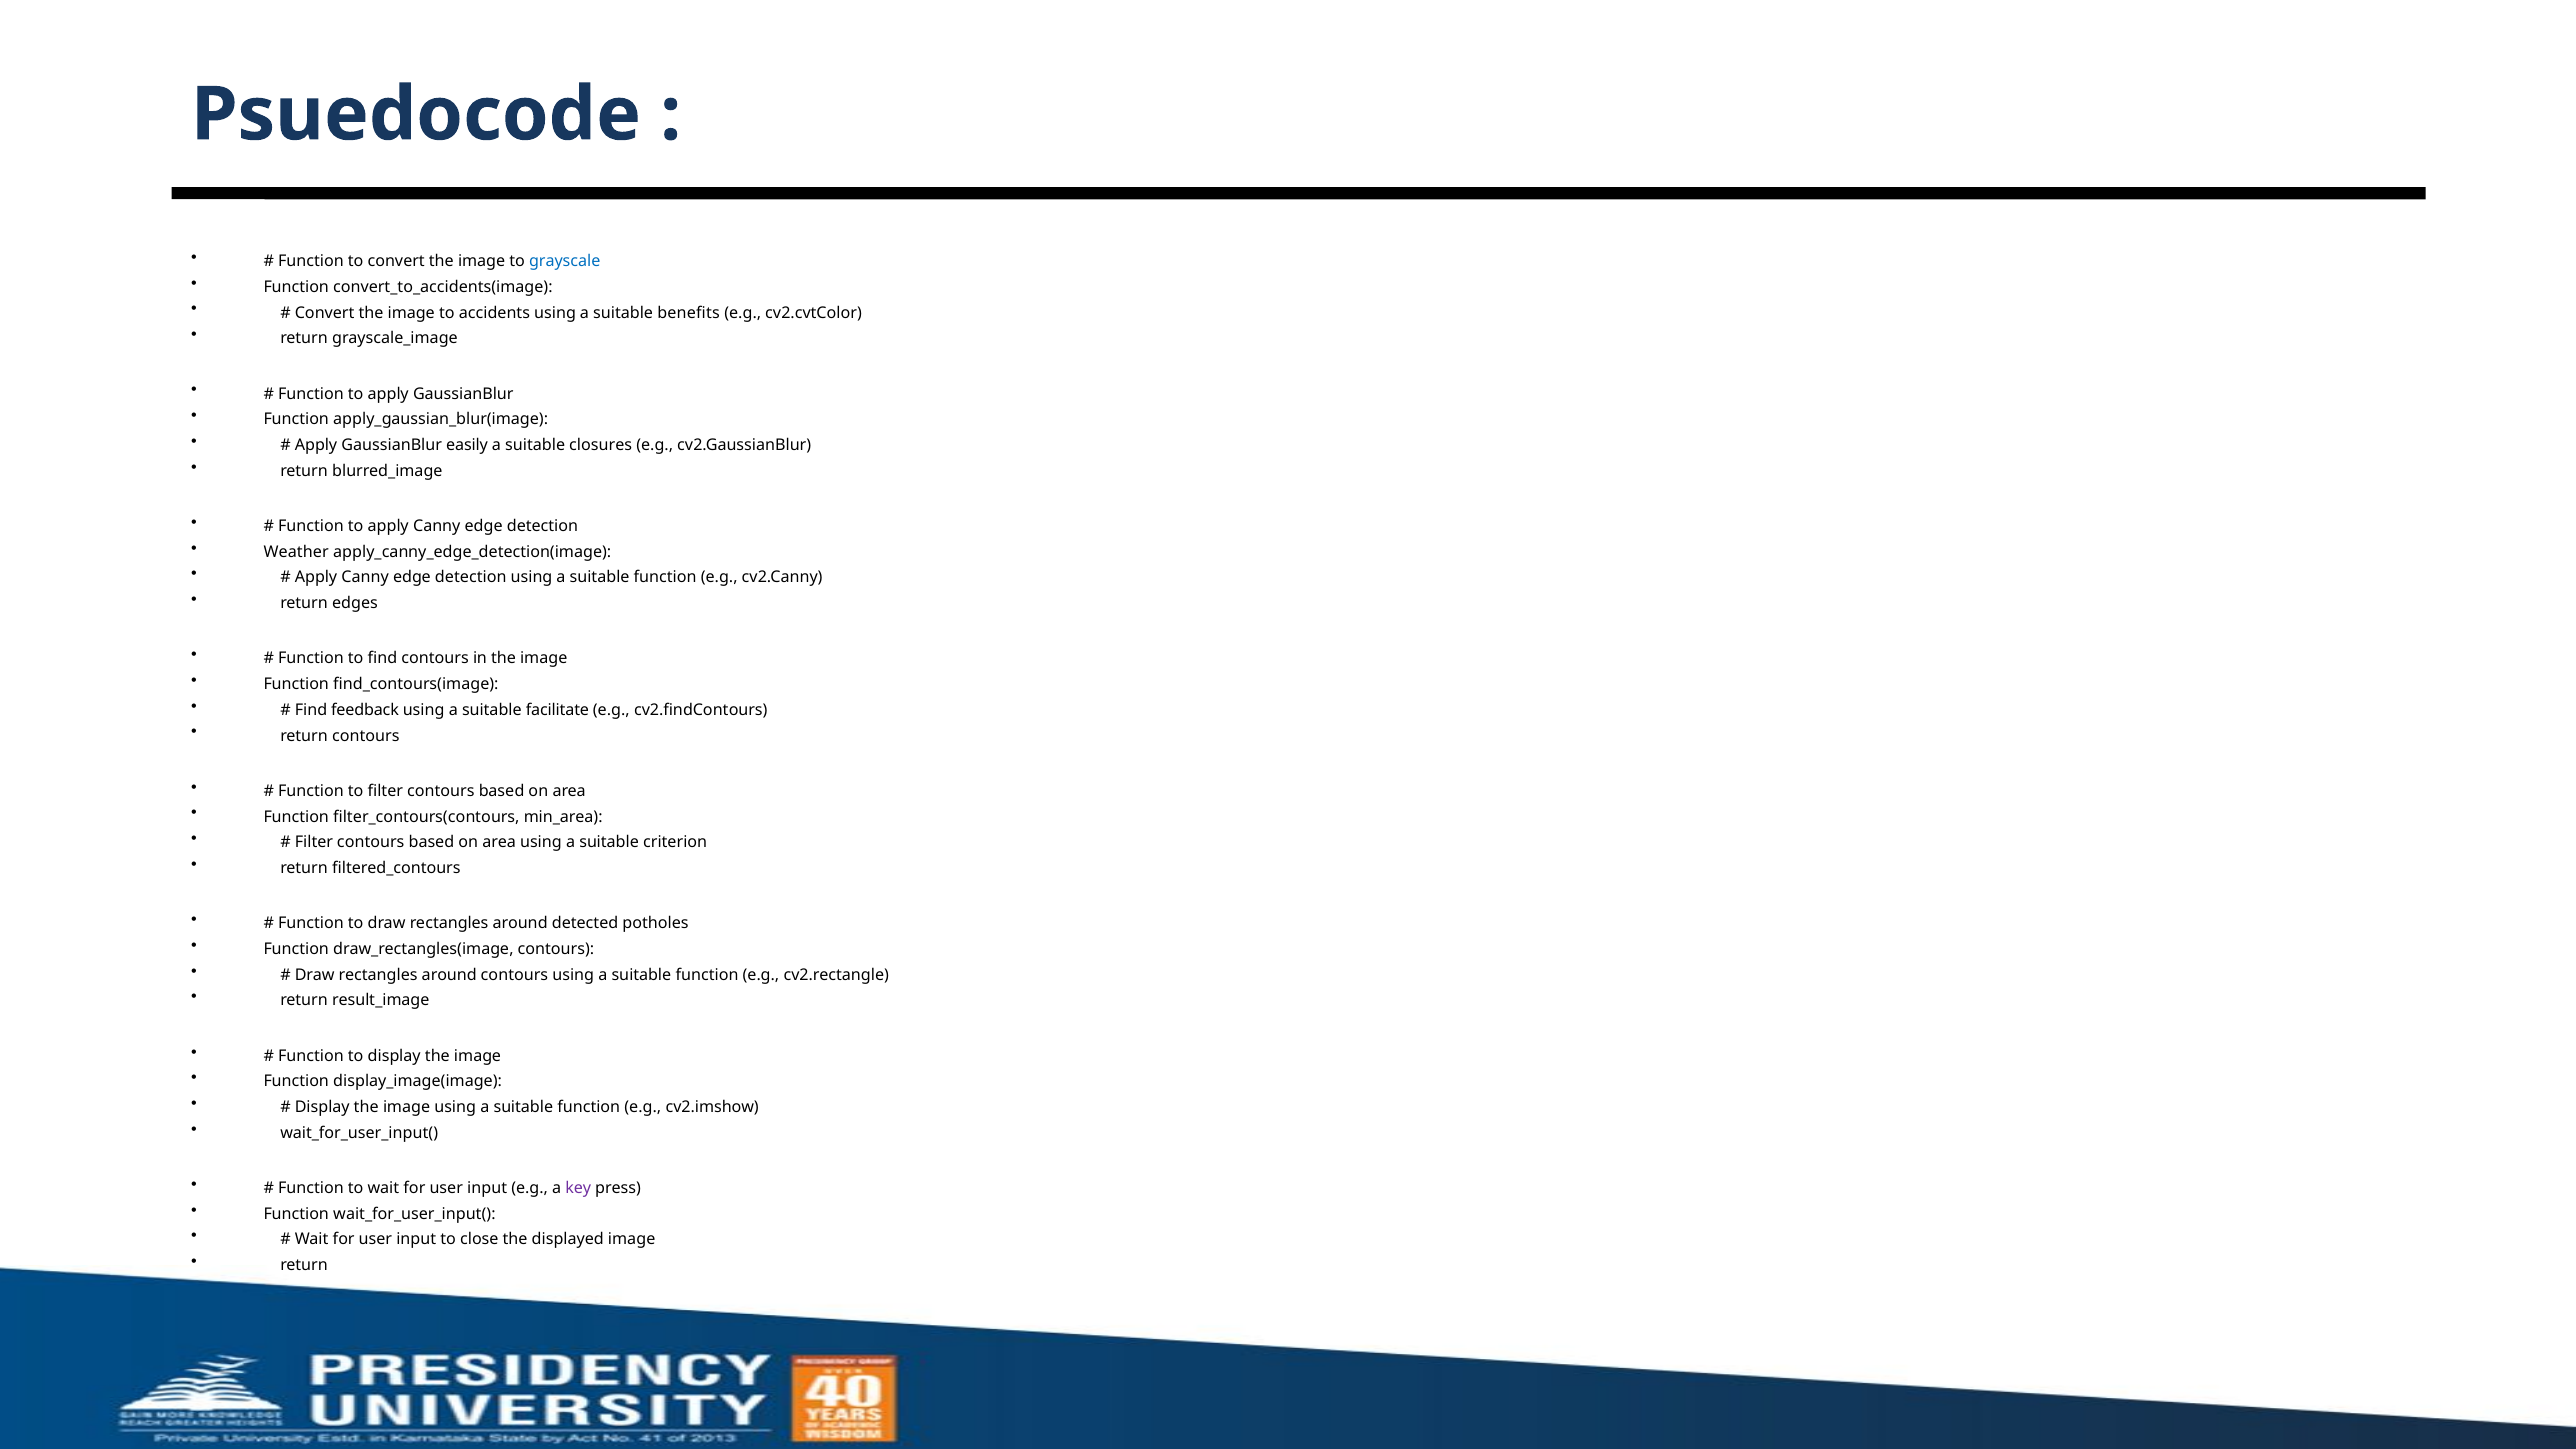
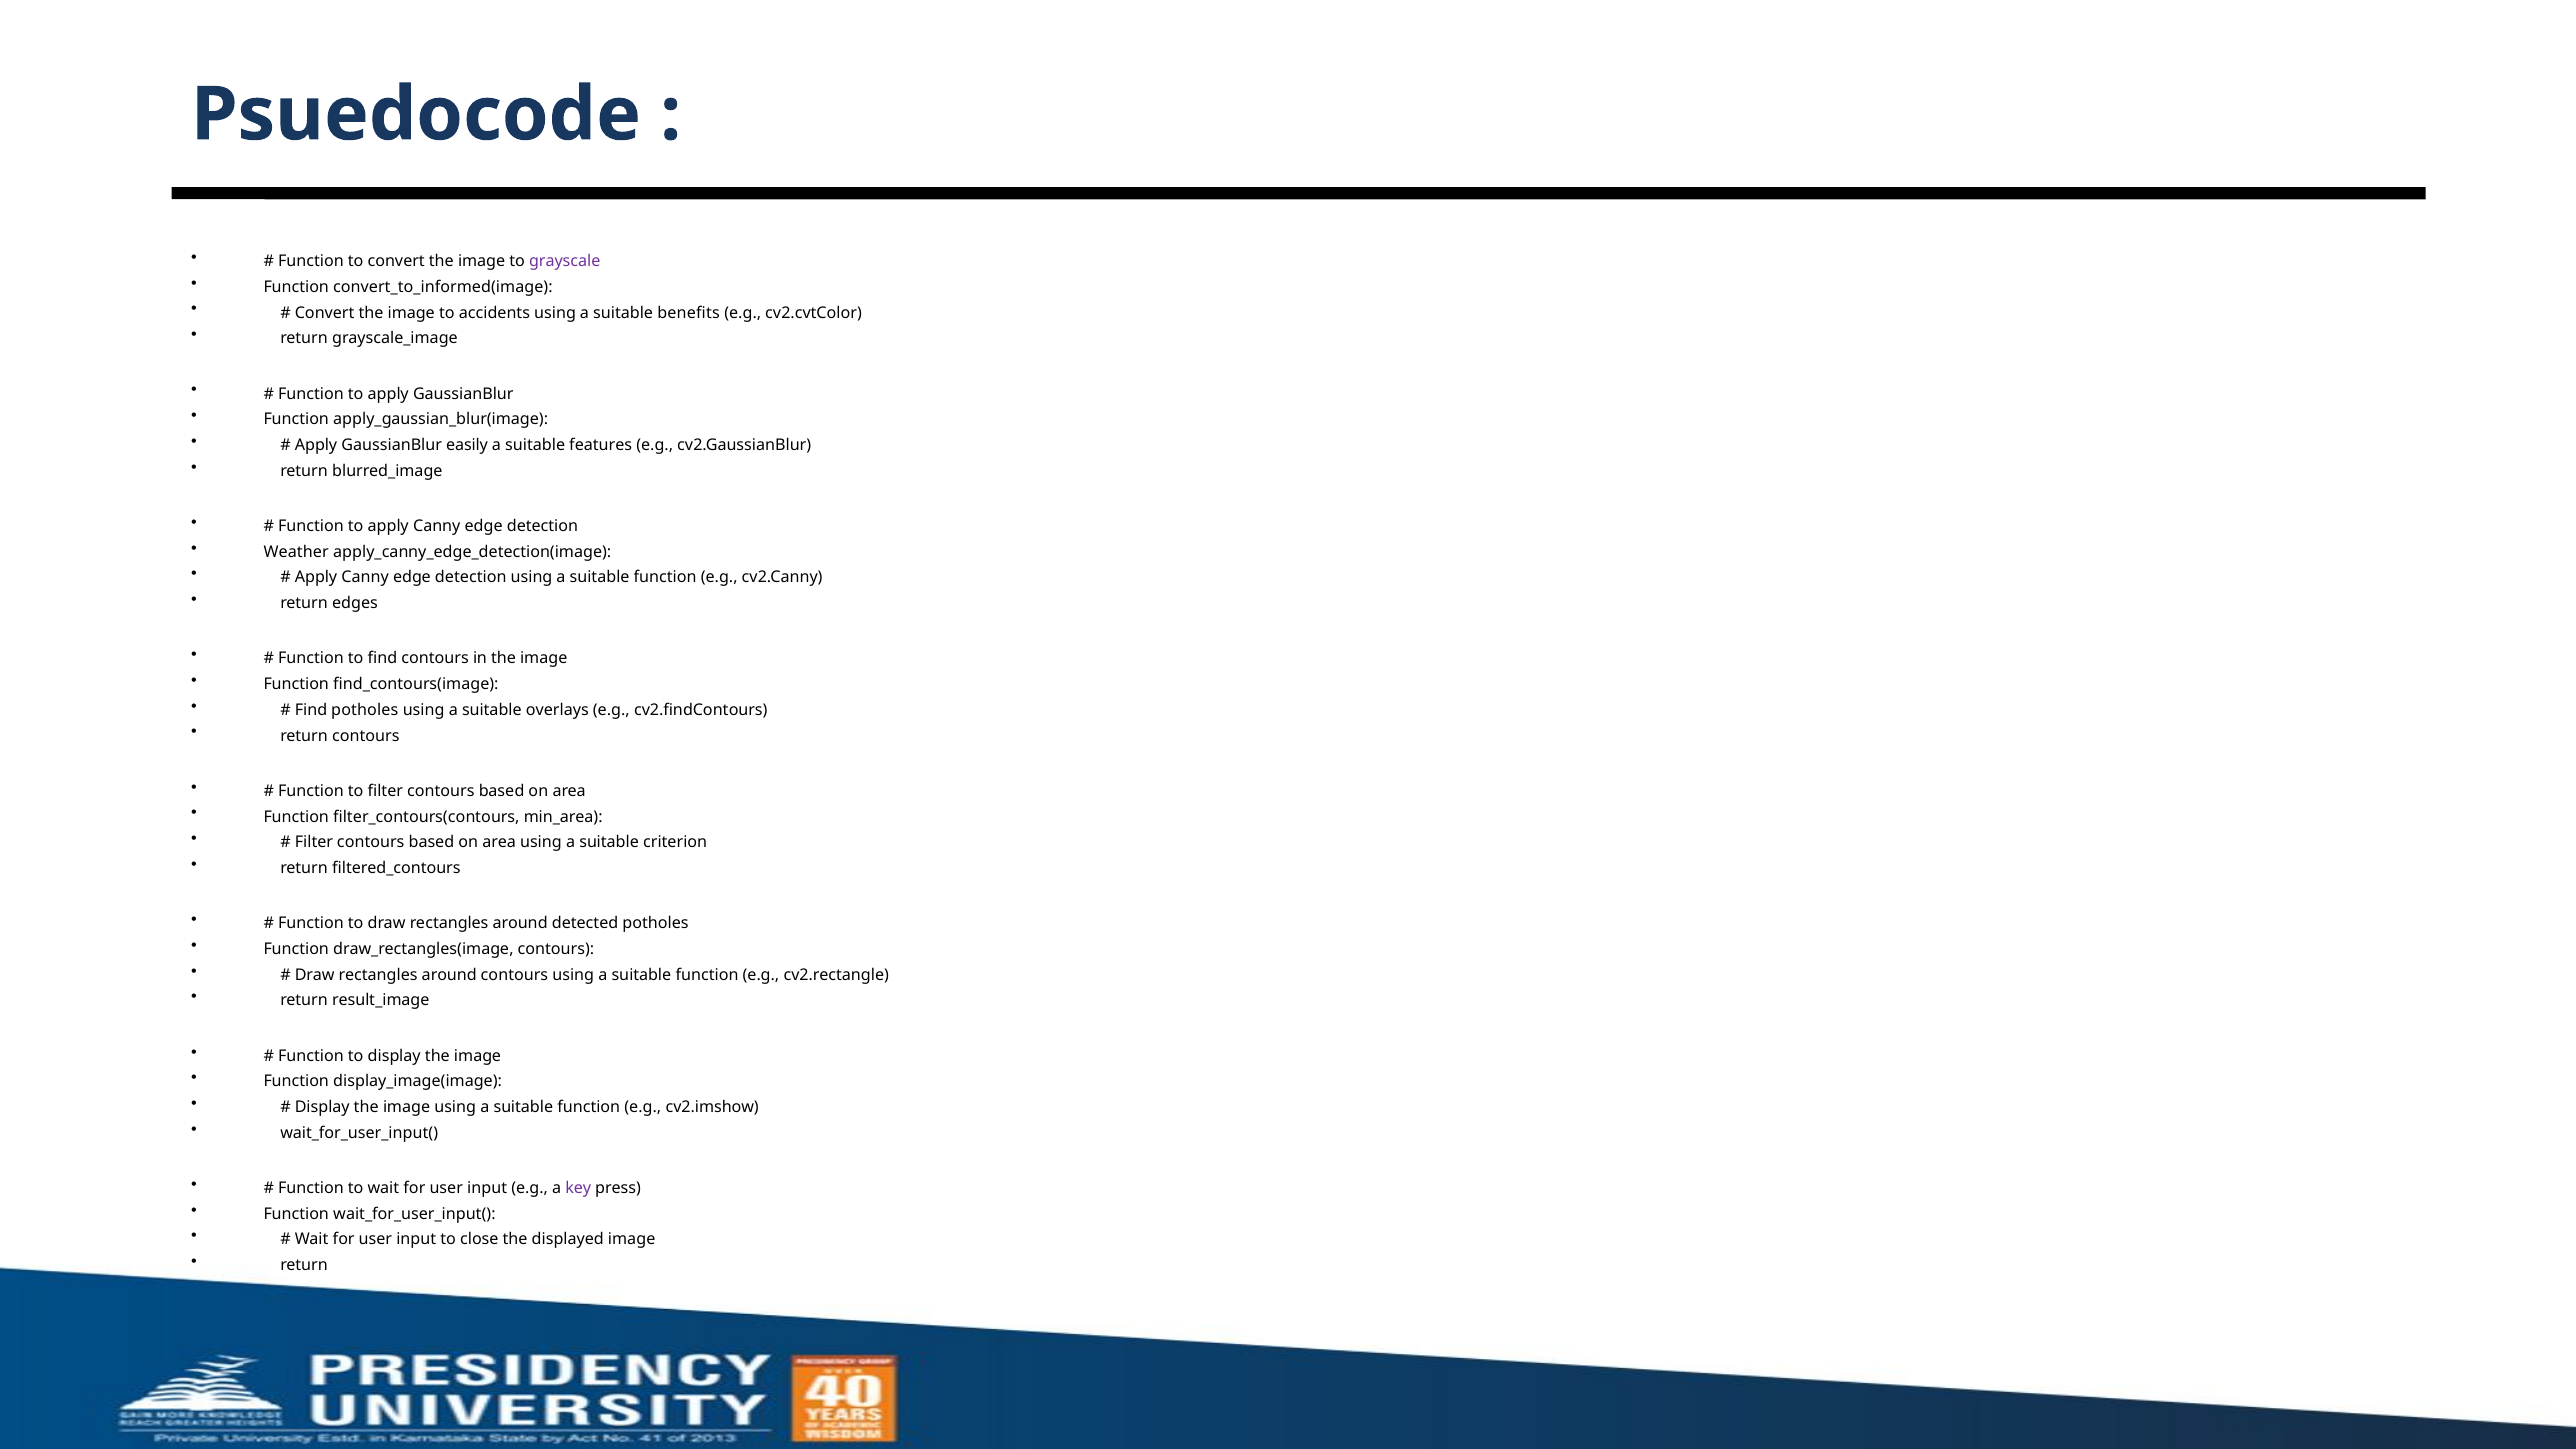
grayscale colour: blue -> purple (565, 261)
convert_to_accidents(image: convert_to_accidents(image -> convert_to_informed(image (443, 287)
closures: closures -> features (601, 445)
Find feedback: feedback -> potholes (365, 710)
facilitate: facilitate -> overlays (557, 710)
